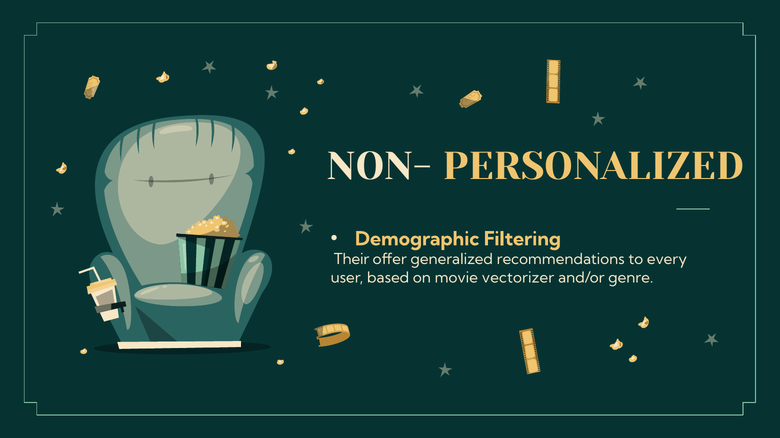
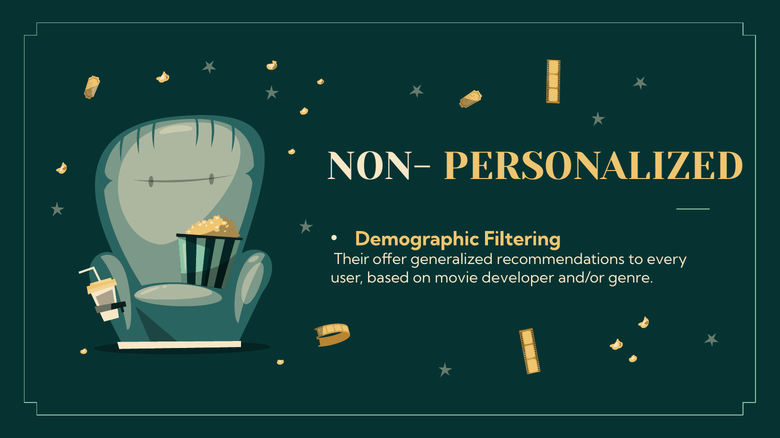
vectorizer: vectorizer -> developer (518, 278)
